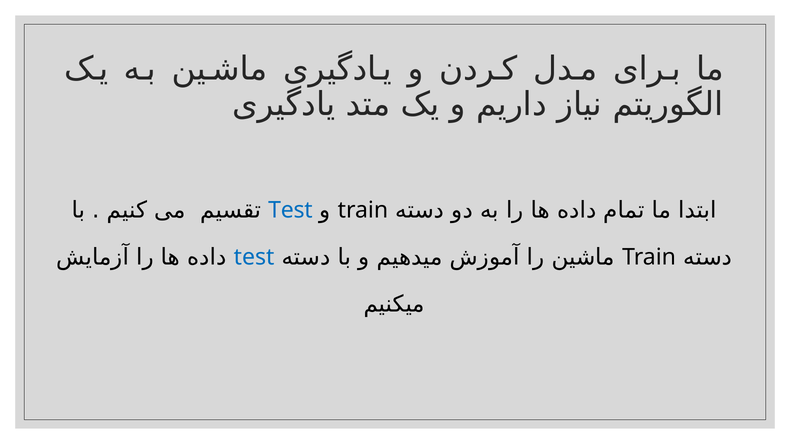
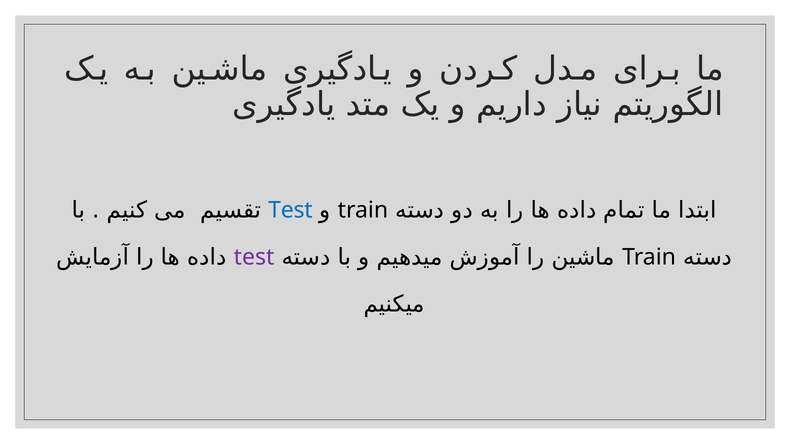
test colour: blue -> purple (254, 257)
